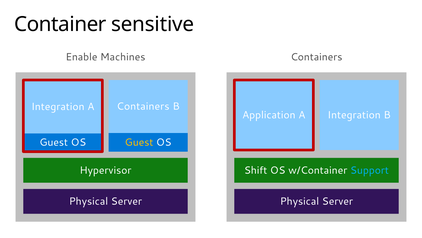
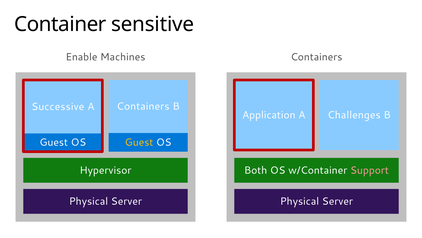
Integration: Integration -> Successive (58, 106)
A Integration: Integration -> Challenges (354, 115)
Shift: Shift -> Both (256, 170)
Support colour: light blue -> pink (369, 170)
